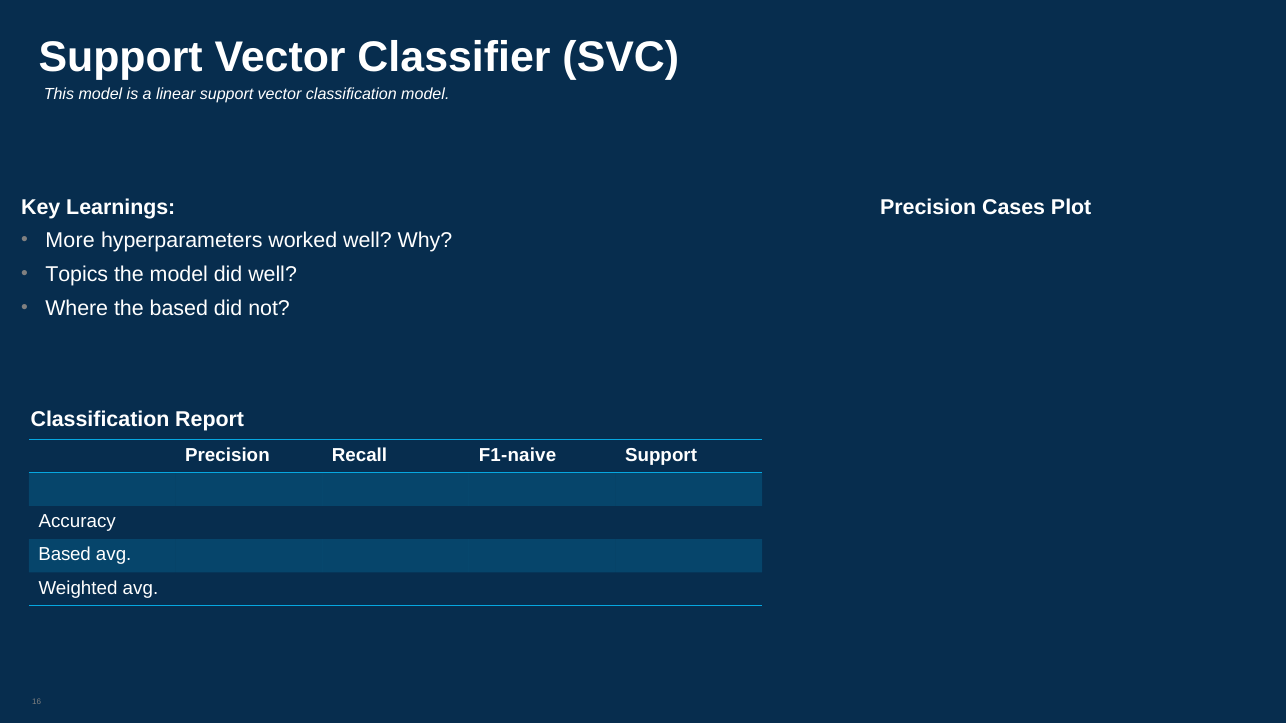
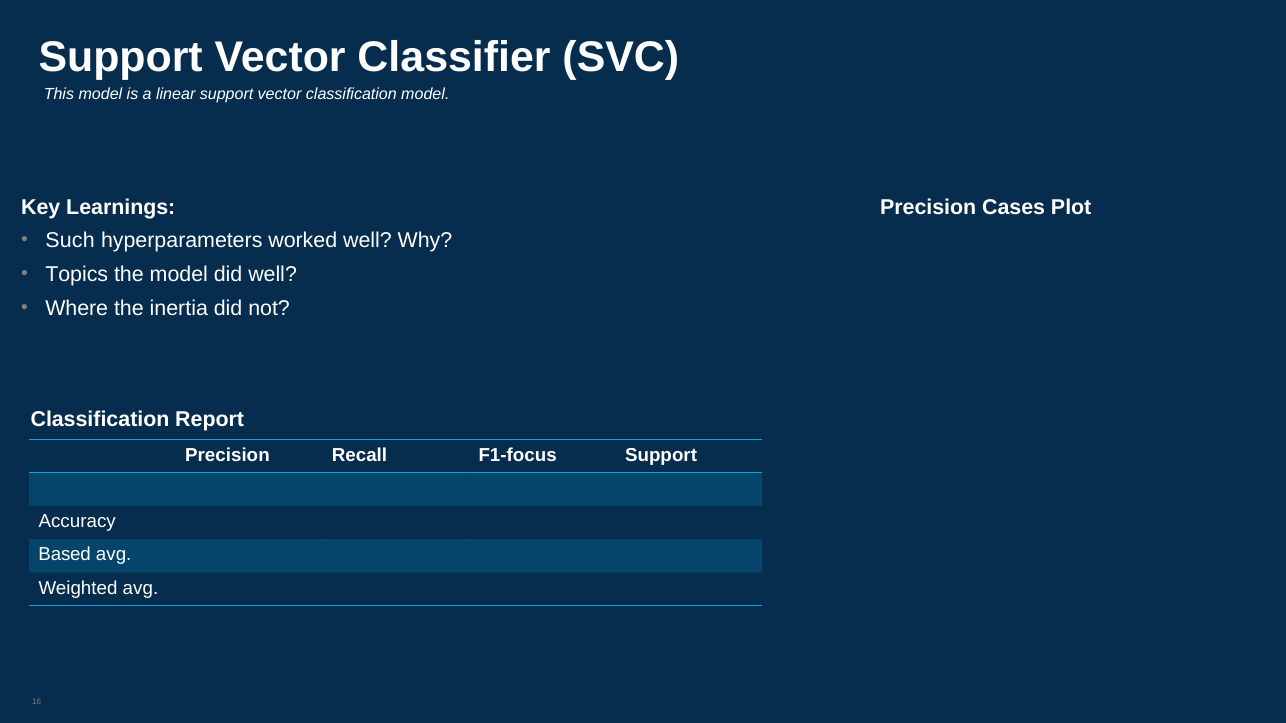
More: More -> Such (70, 241)
the based: based -> inertia (179, 308)
F1-naive: F1-naive -> F1-focus (518, 455)
